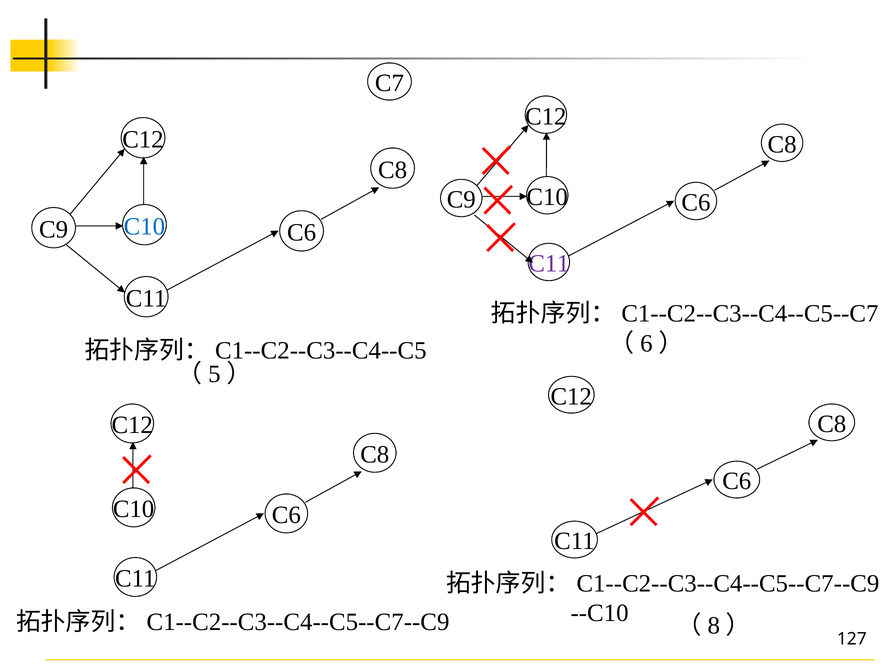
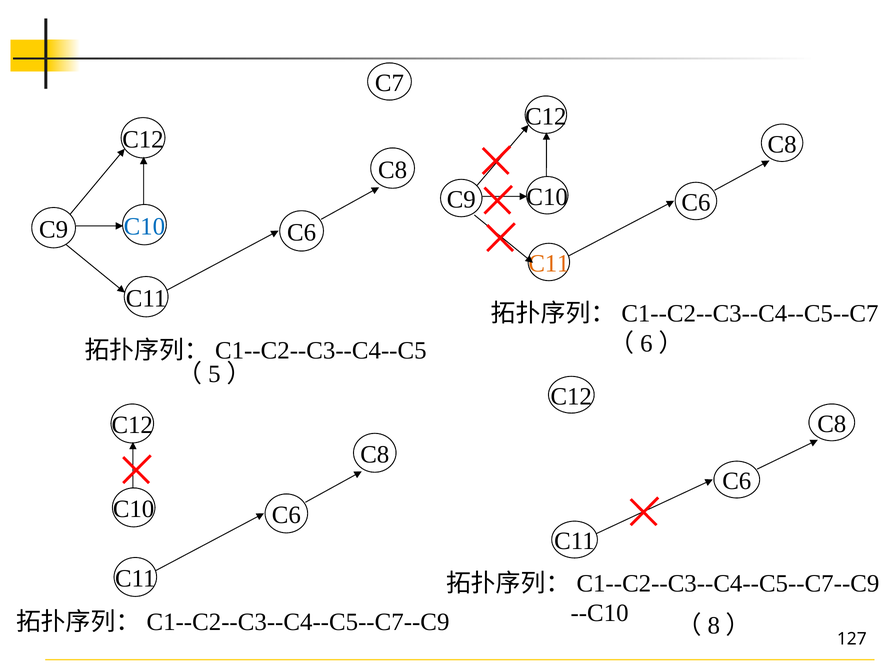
C11 colour: purple -> orange (549, 264)
